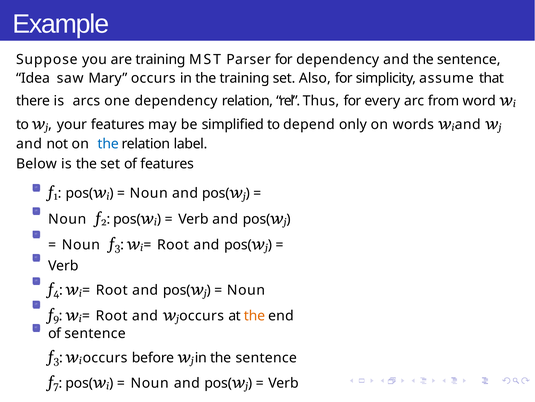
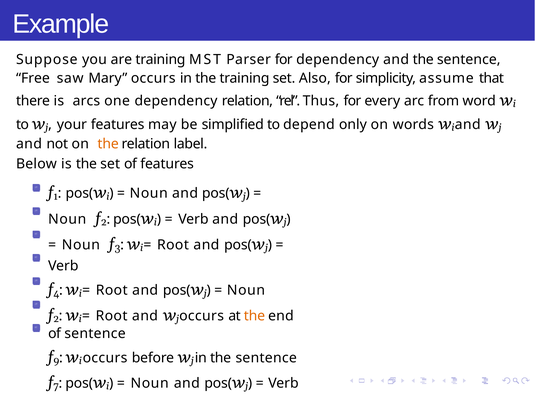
Idea: Idea -> Free (33, 78)
the colour: blue -> orange (108, 144)
9: 9 -> 2 (56, 318)
3: 3 -> 9 (56, 361)
